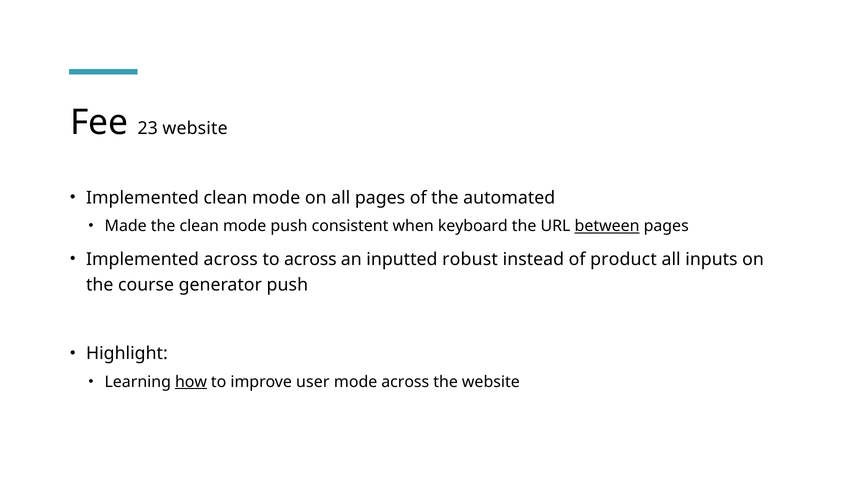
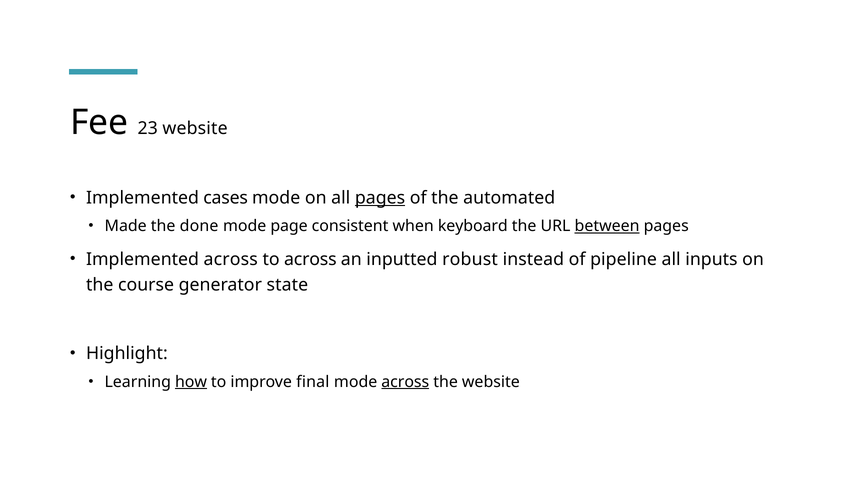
Implemented clean: clean -> cases (226, 198)
pages underline: none -> present (380, 198)
the clean: clean -> done (199, 226)
mode push: push -> page (289, 226)
product: product -> pipeline (624, 259)
generator push: push -> state (287, 285)
user: user -> final (313, 382)
across underline: none -> present (405, 382)
